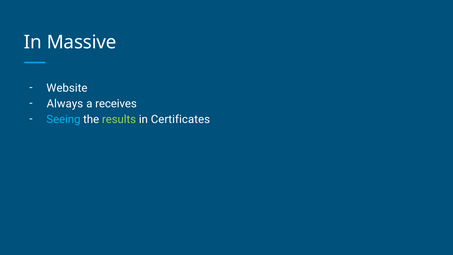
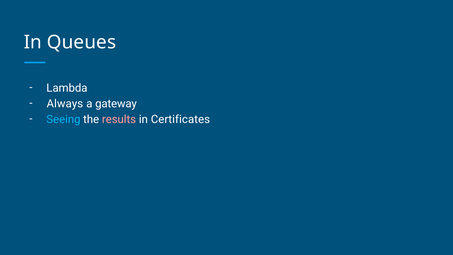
Massive: Massive -> Queues (81, 42)
Website: Website -> Lambda (67, 88)
receives: receives -> gateway (116, 104)
results colour: light green -> pink (119, 119)
